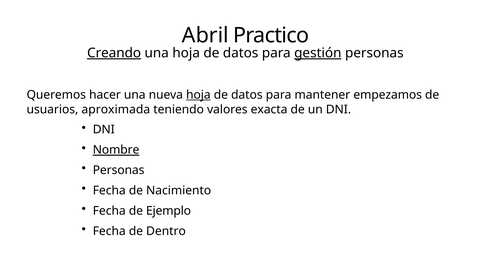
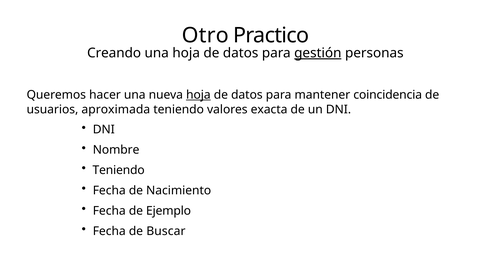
Abril: Abril -> Otro (205, 35)
Creando underline: present -> none (114, 53)
empezamos: empezamos -> coincidencia (388, 95)
Nombre underline: present -> none (116, 150)
Personas: Personas -> Teniendo (119, 170)
Dentro: Dentro -> Buscar (166, 231)
